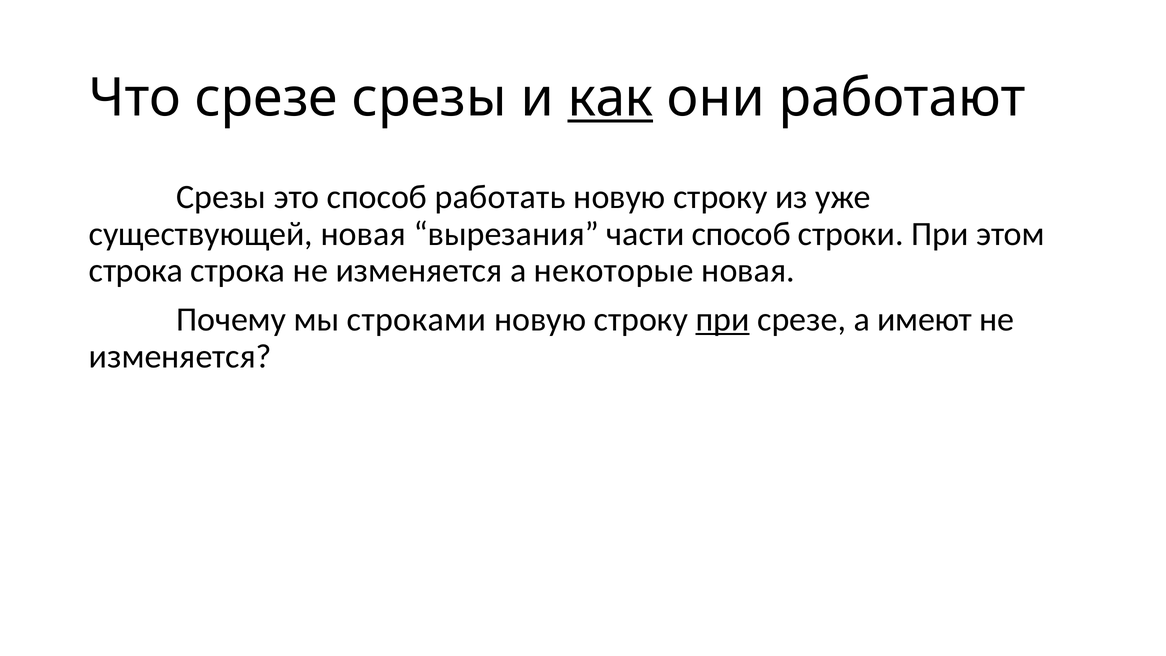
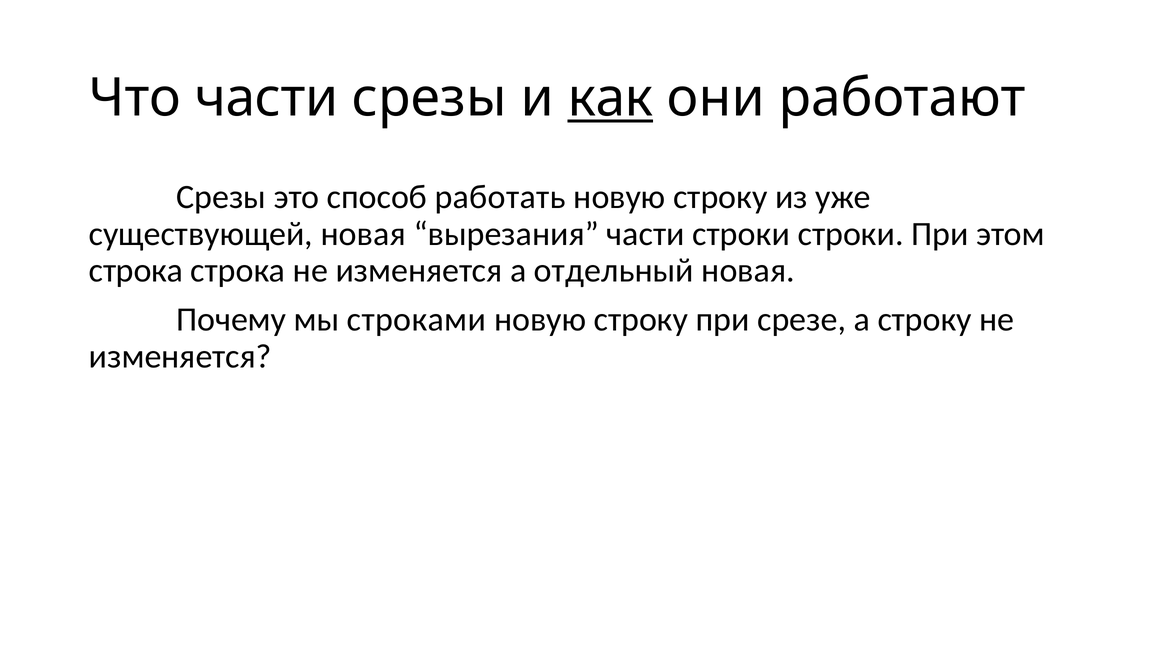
Что срезе: срезе -> части (266, 98)
части способ: способ -> строки (741, 234)
некоторые: некоторые -> отдельный (614, 271)
при underline: present -> none (723, 319)
а имеют: имеют -> строку (925, 319)
